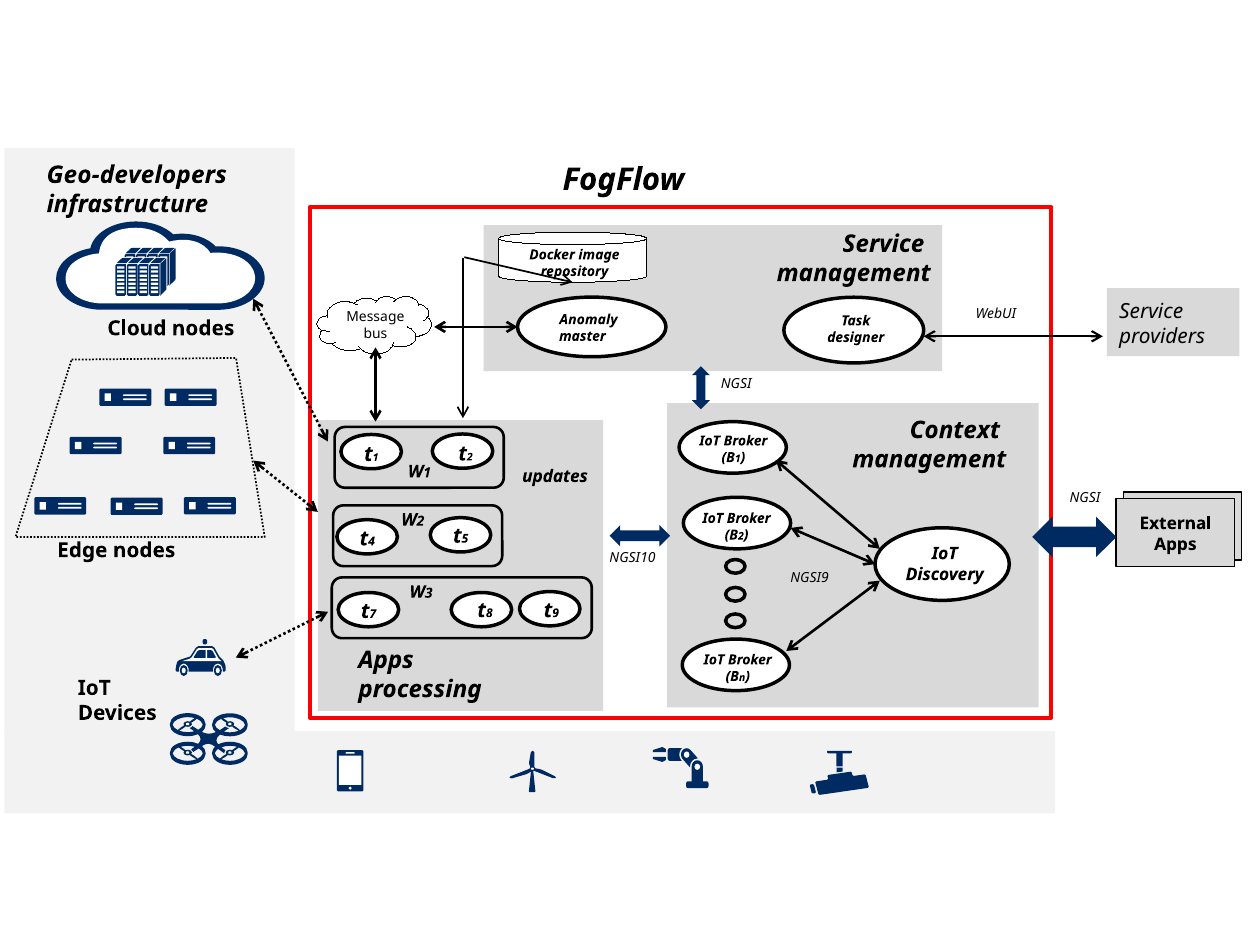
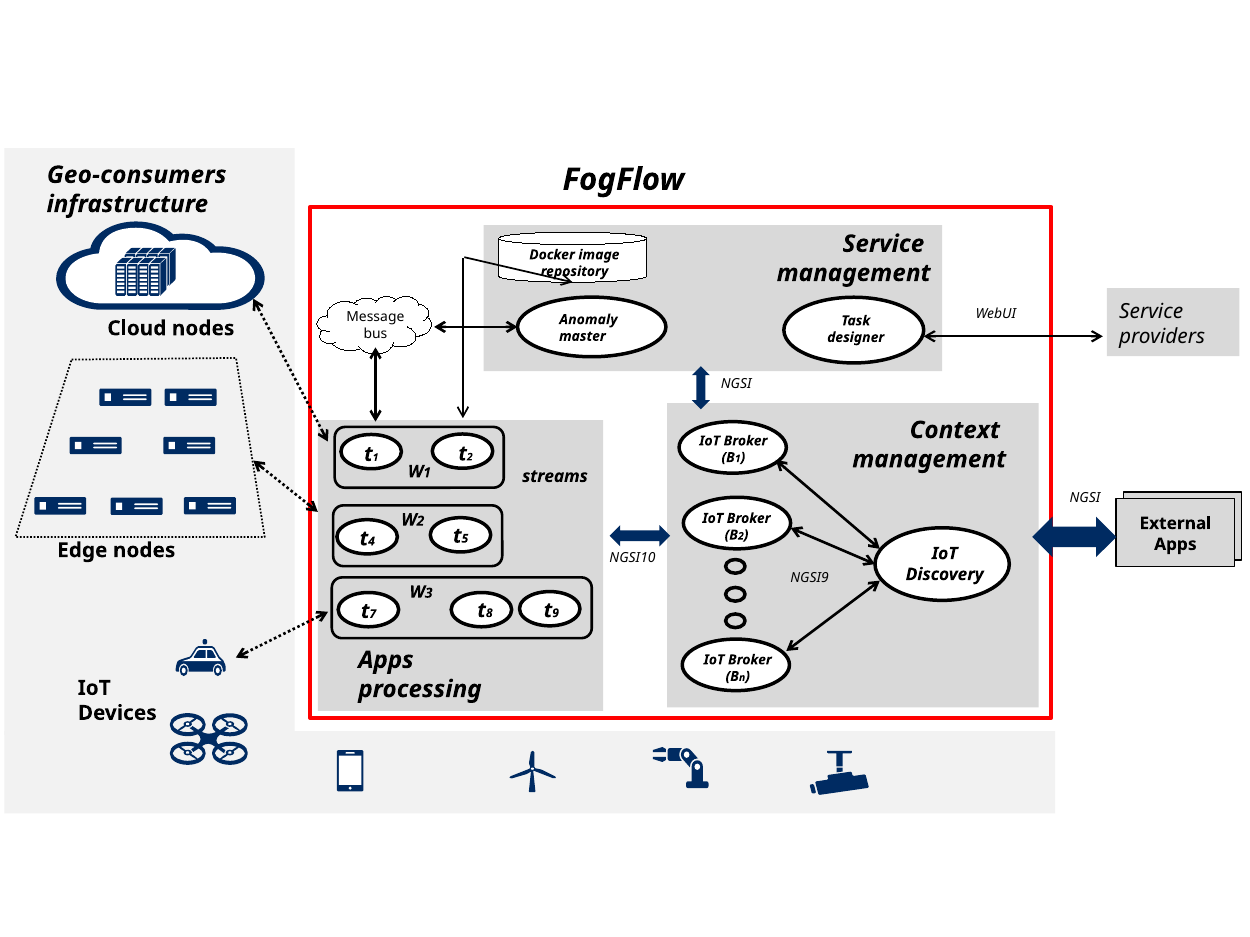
Geo-developers: Geo-developers -> Geo-consumers (137, 175)
updates: updates -> streams (555, 477)
